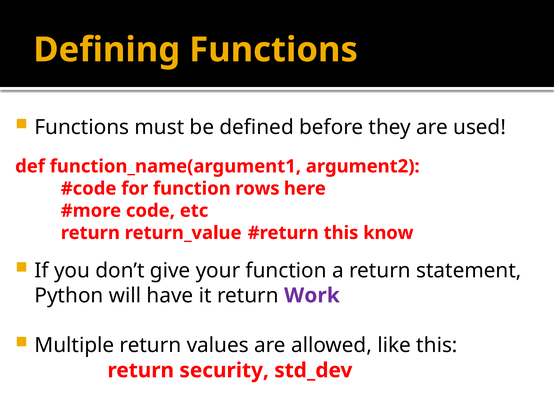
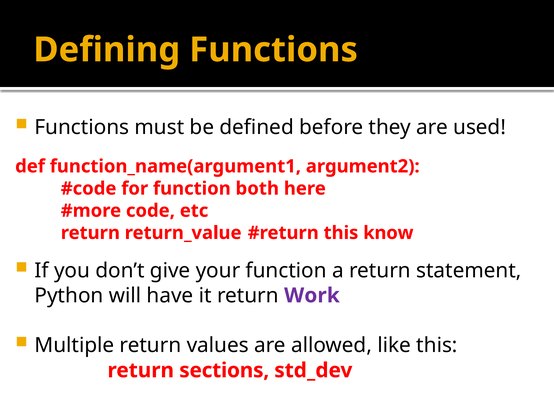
rows: rows -> both (257, 188)
security: security -> sections (224, 370)
